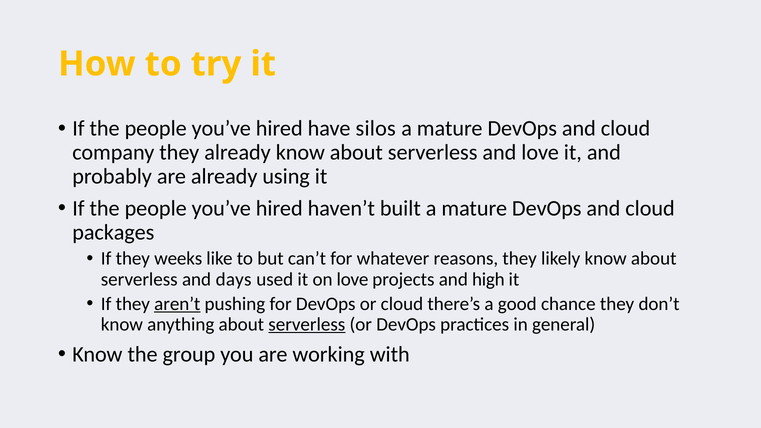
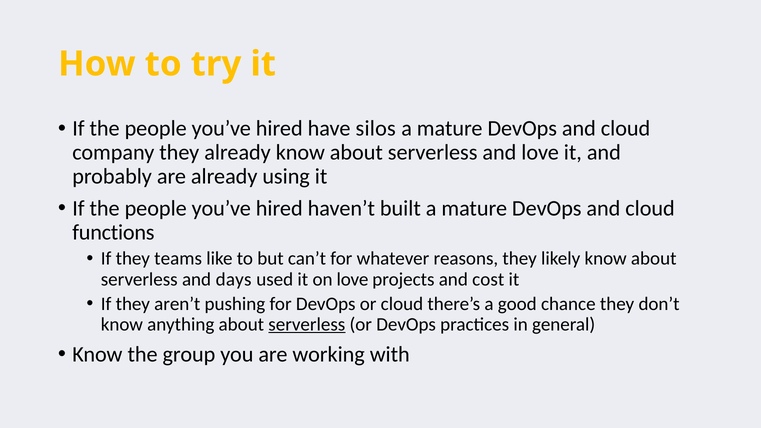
packages: packages -> functions (113, 232)
weeks: weeks -> teams (178, 259)
high: high -> cost (488, 279)
aren’t underline: present -> none (177, 304)
